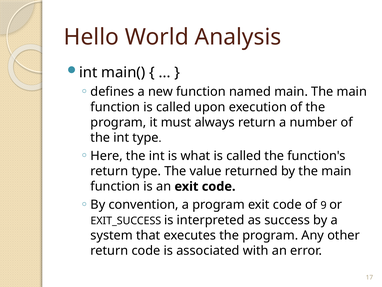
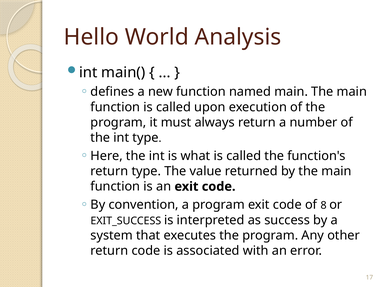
9: 9 -> 8 (324, 205)
